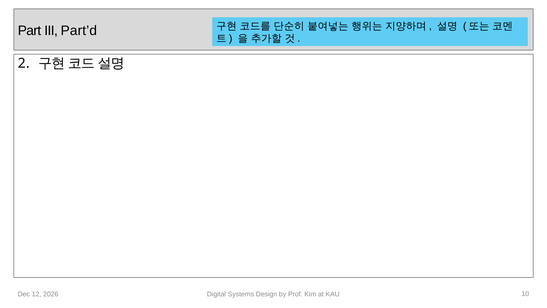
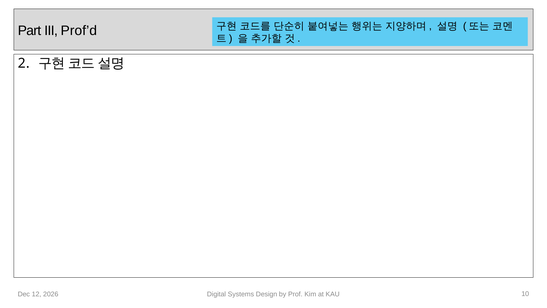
Part’d: Part’d -> Prof’d (79, 30)
